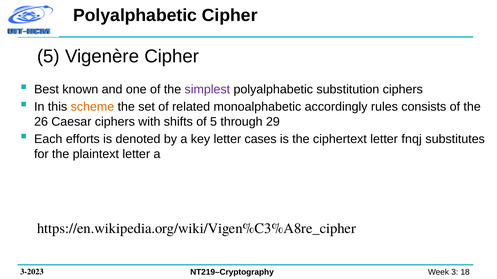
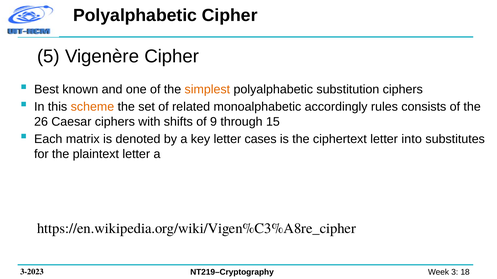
simplest colour: purple -> orange (207, 90)
of 5: 5 -> 9 (214, 122)
29: 29 -> 15 (273, 122)
efforts: efforts -> matrix (83, 139)
fnqj: fnqj -> into (412, 139)
